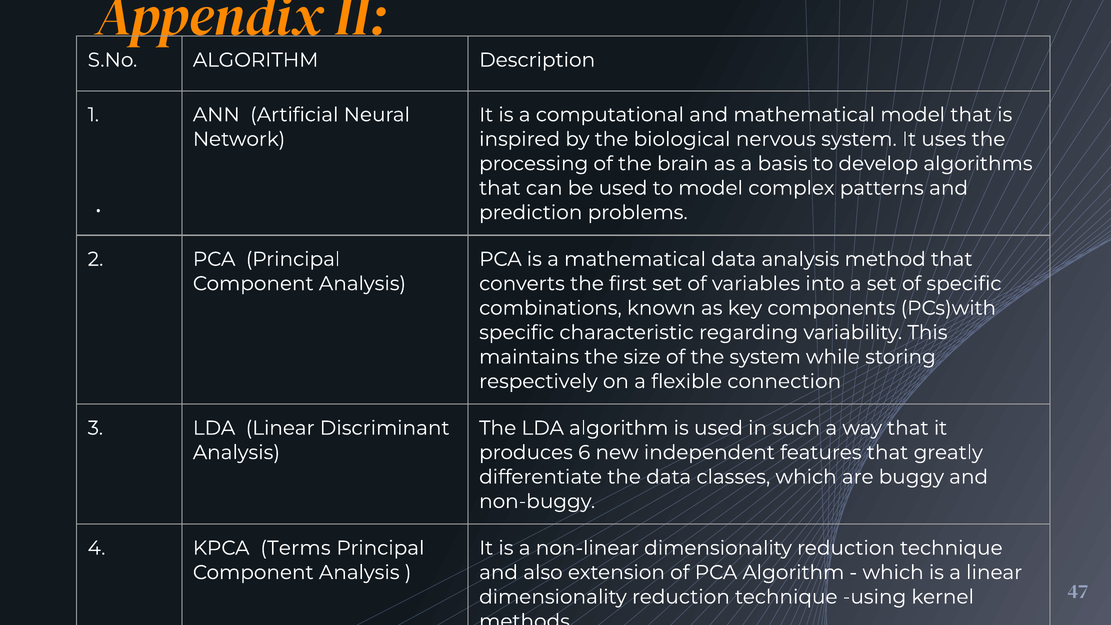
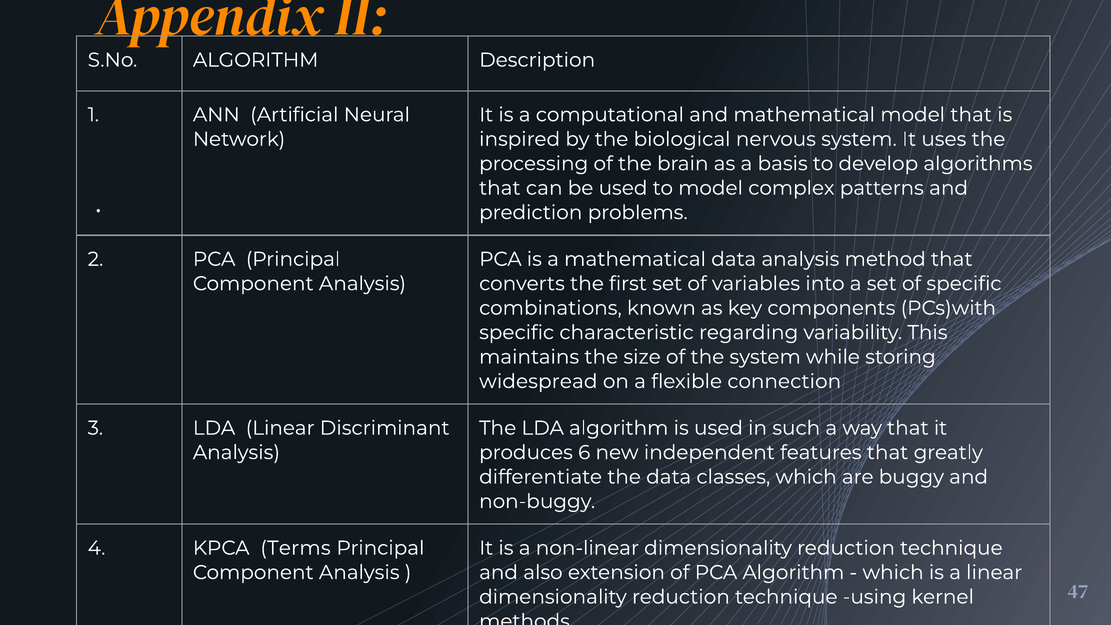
respectively: respectively -> widespread (538, 381)
